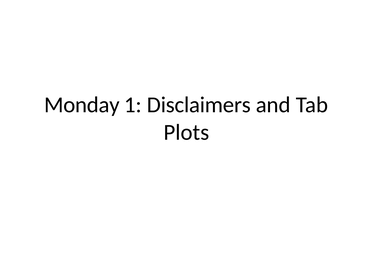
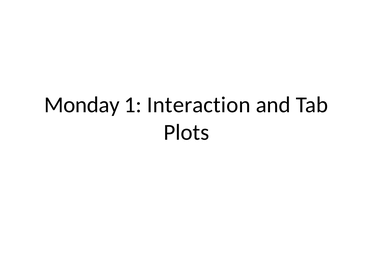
Disclaimers: Disclaimers -> Interaction (199, 105)
